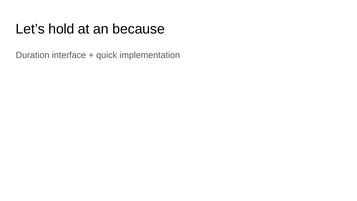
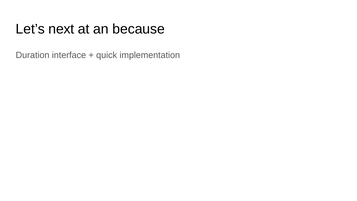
hold: hold -> next (61, 29)
